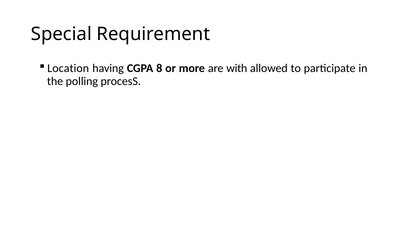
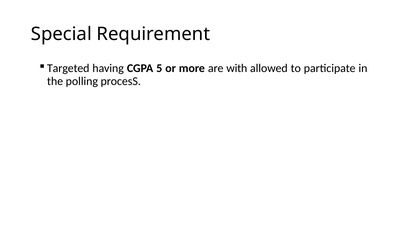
Location: Location -> Targeted (68, 68)
8: 8 -> 5 (159, 68)
